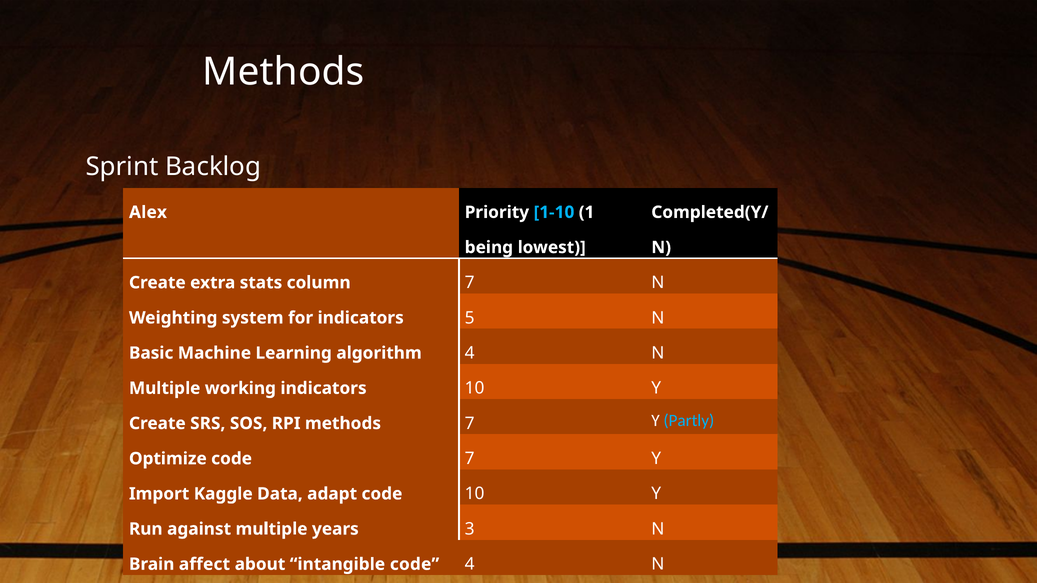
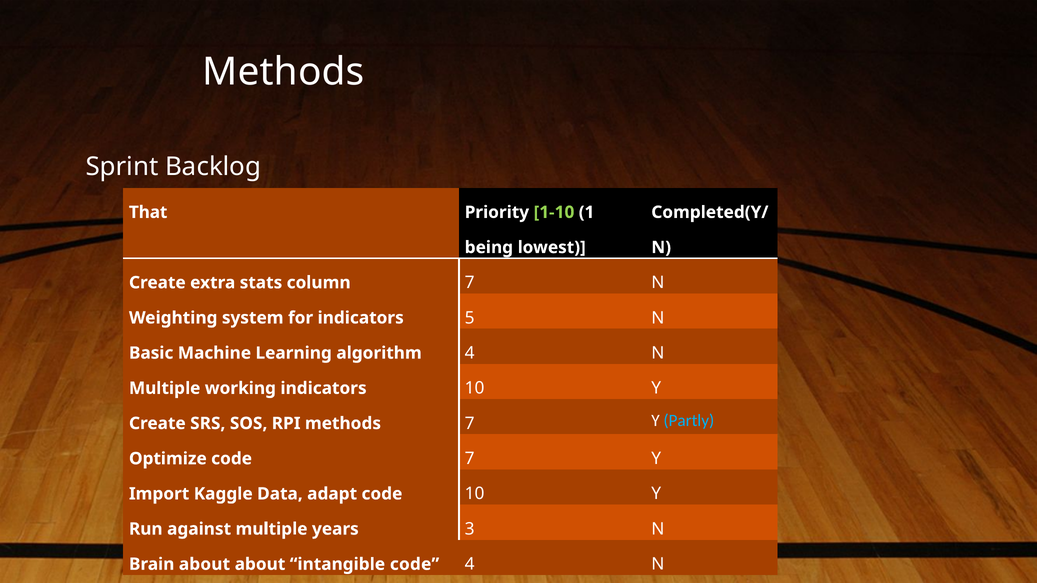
Alex: Alex -> That (148, 212)
1-10 colour: light blue -> light green (554, 212)
Brain affect: affect -> about (204, 564)
